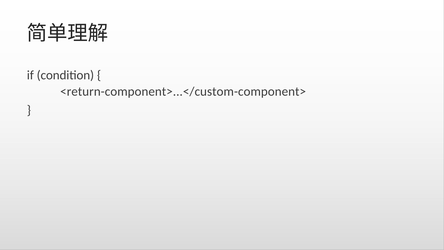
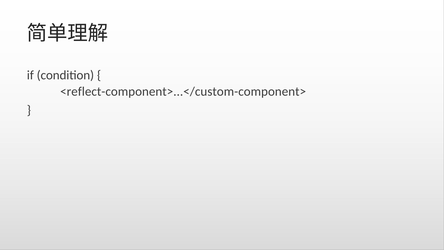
<return-component>...</custom-component>: <return-component>...</custom-component> -> <reflect-component>...</custom-component> (183, 91)
